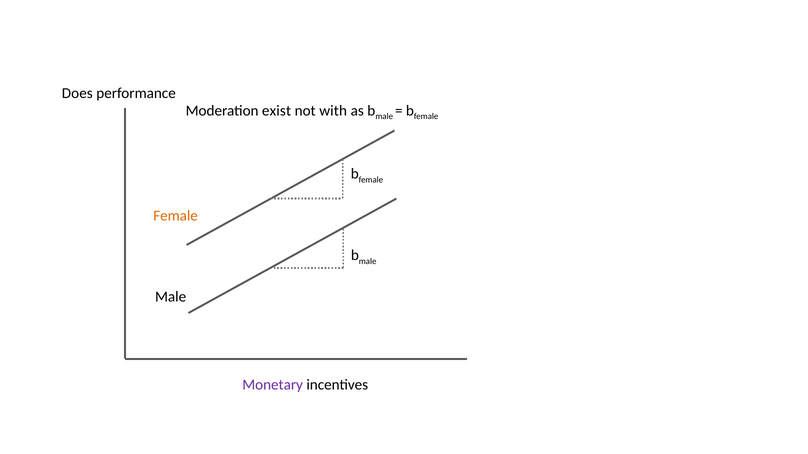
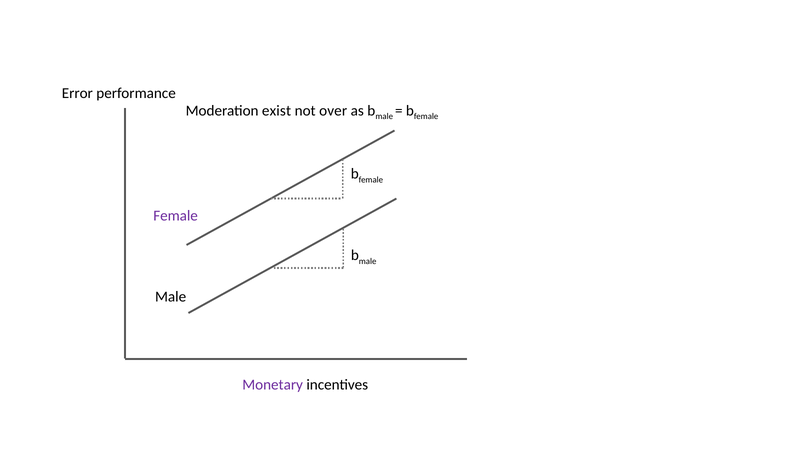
Does: Does -> Error (77, 94)
with: with -> over (333, 111)
Female colour: orange -> purple (176, 216)
